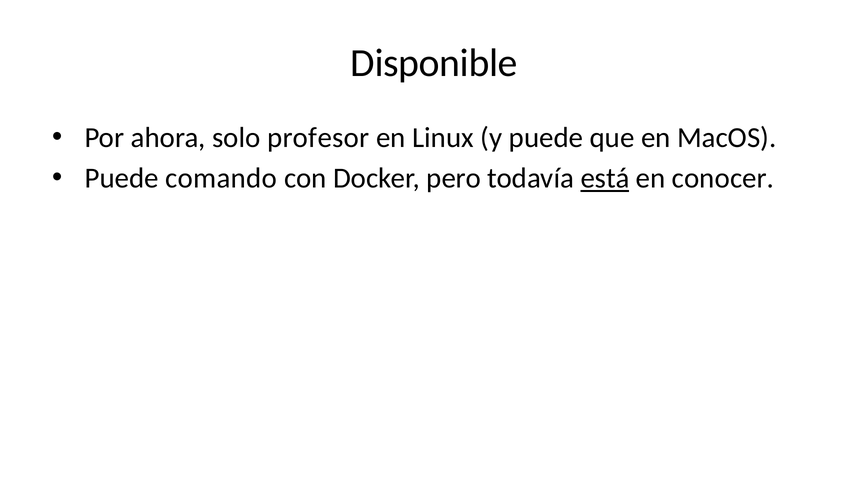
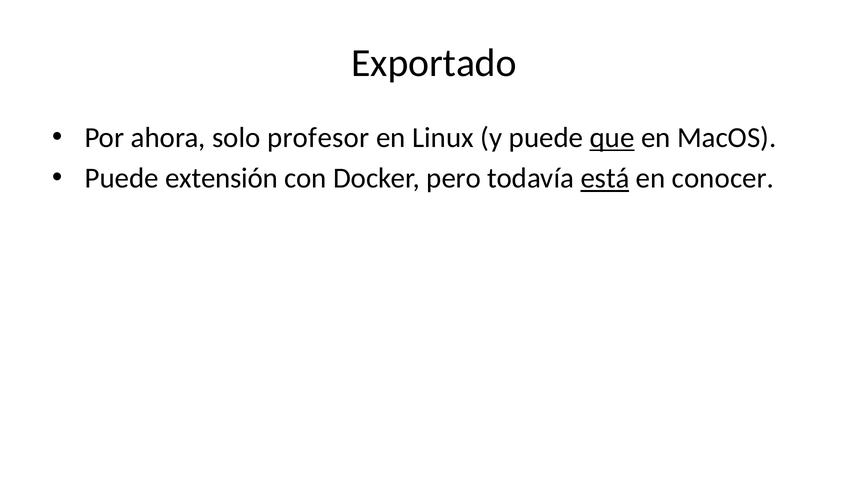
Disponible: Disponible -> Exportado (434, 63)
que underline: none -> present (612, 138)
comando: comando -> extensión (222, 178)
